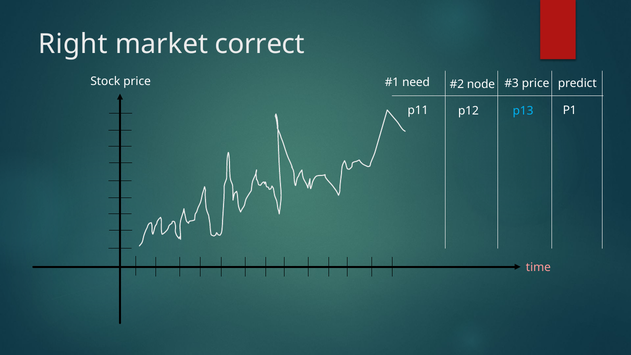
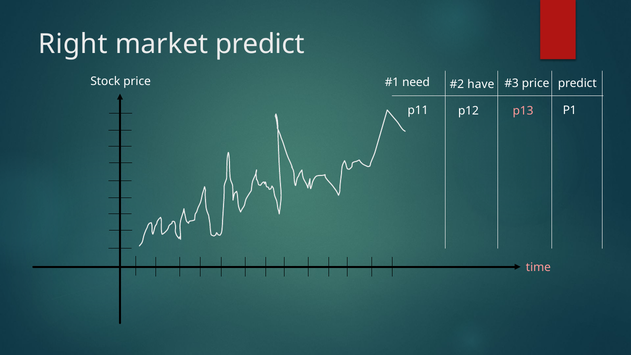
market correct: correct -> predict (260, 44)
node: node -> have (481, 84)
p13 colour: light blue -> pink (523, 111)
